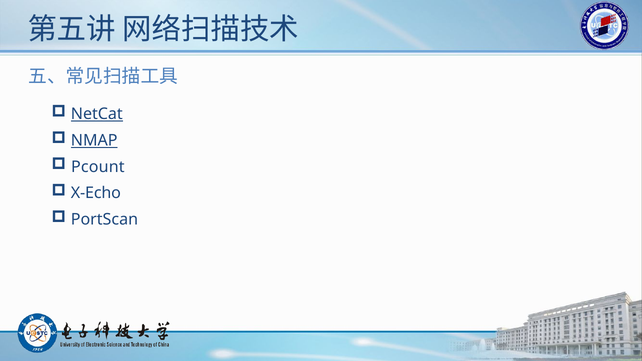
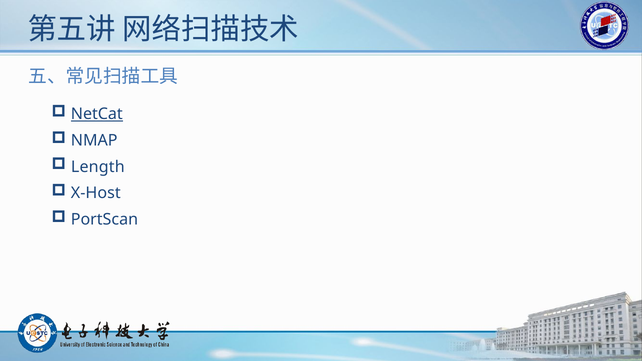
NMAP underline: present -> none (94, 140)
Pcount: Pcount -> Length (98, 167)
X-Echo: X-Echo -> X-Host (96, 193)
